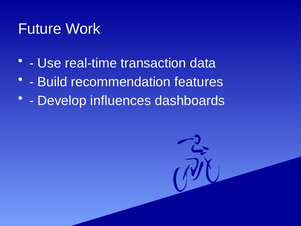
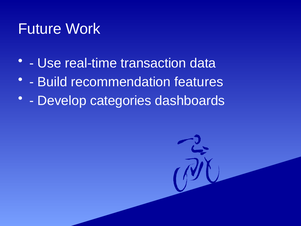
influences: influences -> categories (121, 101)
